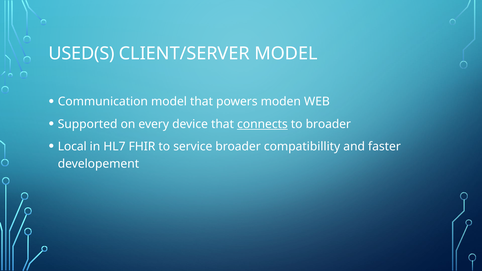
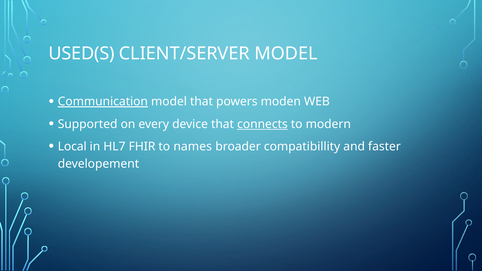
Communication underline: none -> present (103, 102)
to broader: broader -> modern (328, 124)
service: service -> names (193, 146)
